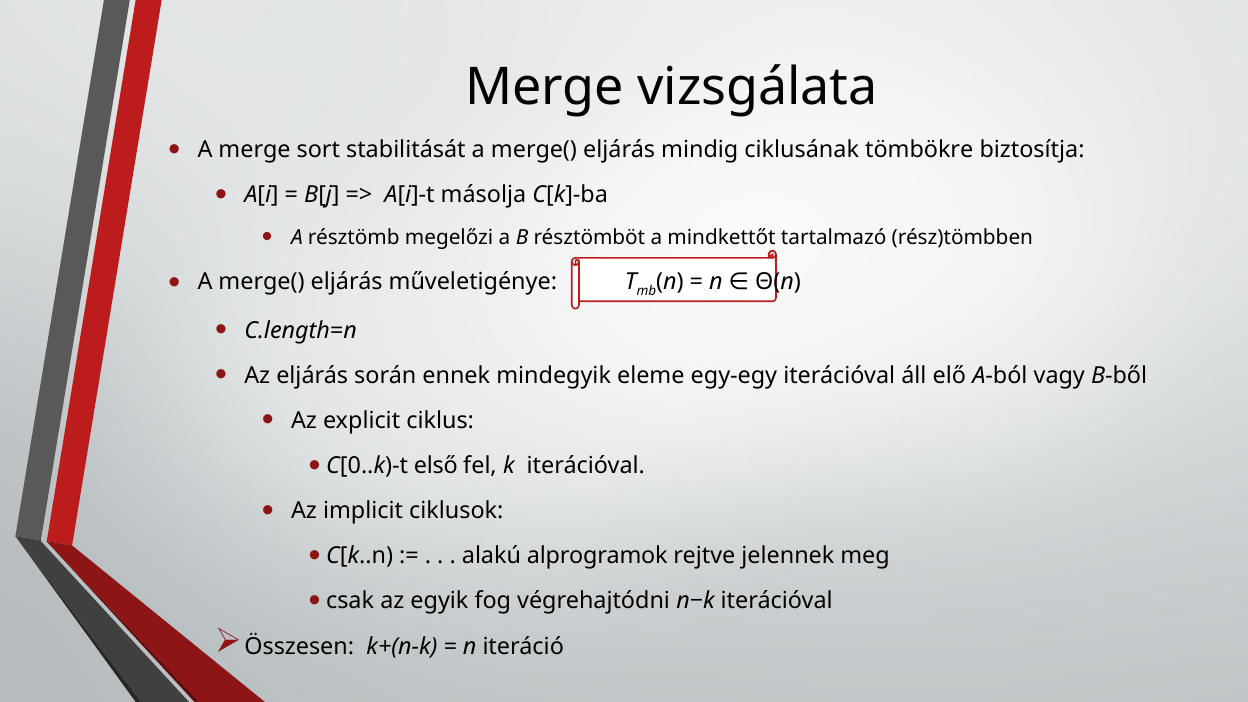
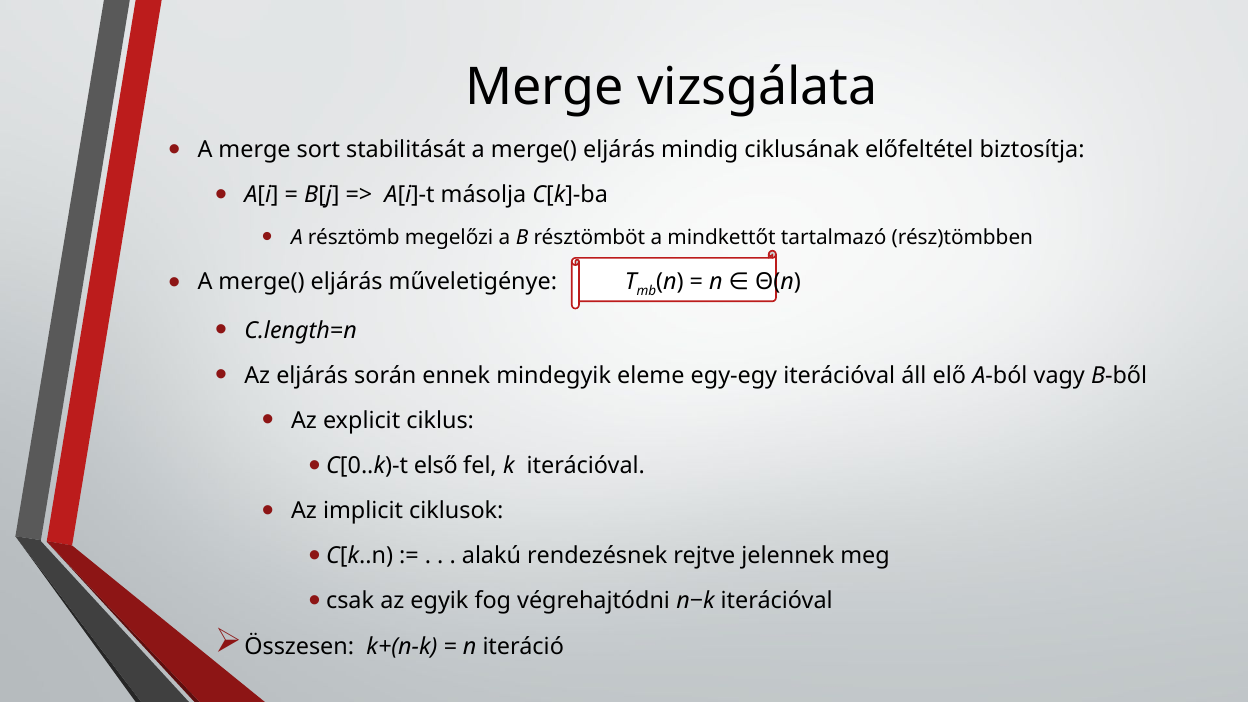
tömbökre: tömbökre -> előfeltétel (919, 150)
alprogramok: alprogramok -> rendezésnek (597, 556)
